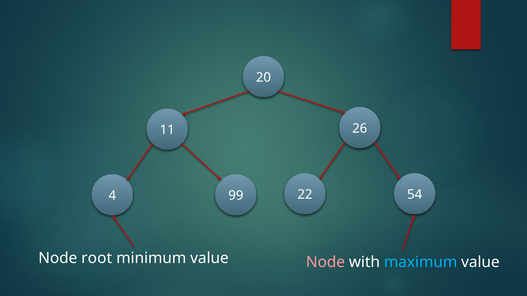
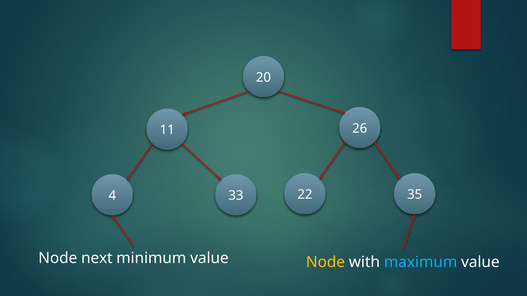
54: 54 -> 35 (415, 195)
99: 99 -> 33 (236, 196)
root: root -> next (97, 258)
Node colour: pink -> yellow (325, 262)
